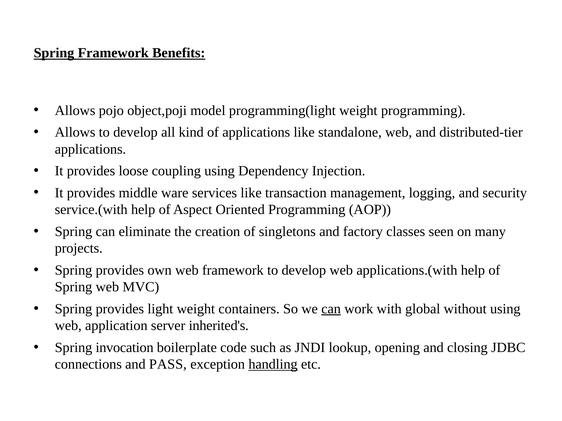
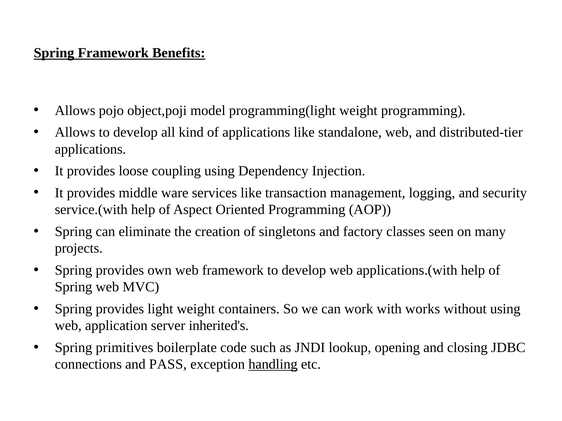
can underline: present -> none (331, 309)
global: global -> works (423, 309)
invocation: invocation -> primitives (124, 348)
